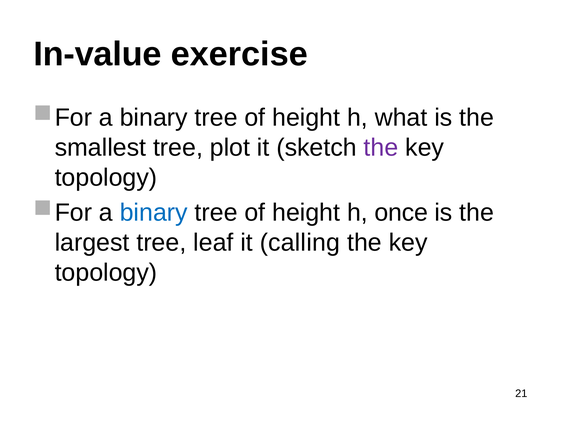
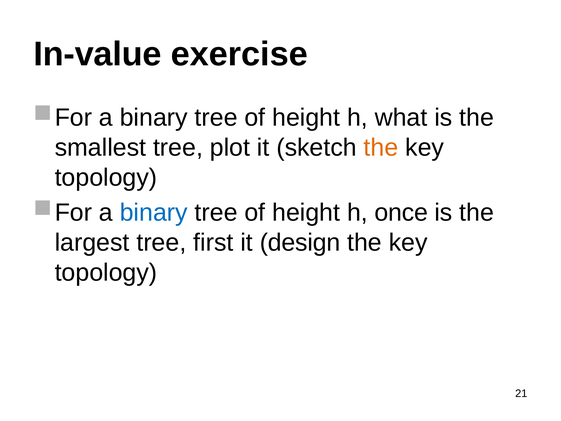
the colour: purple -> orange (381, 148)
leaf: leaf -> first (213, 242)
calling: calling -> design (300, 242)
